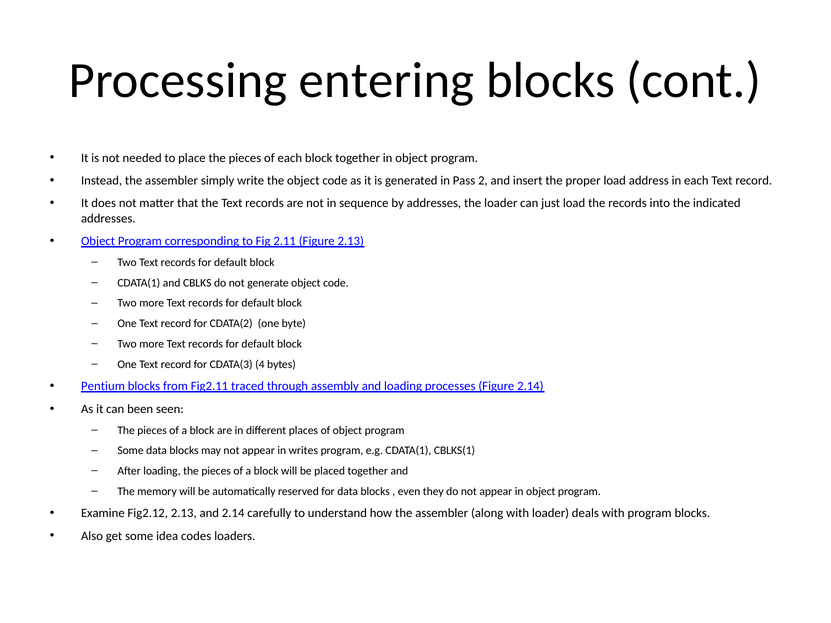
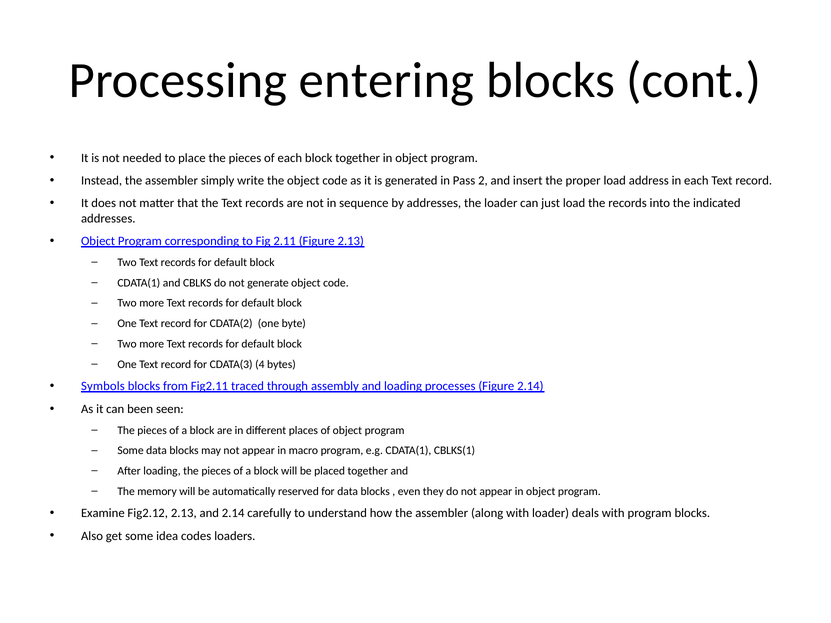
Pentium: Pentium -> Symbols (103, 386)
writes: writes -> macro (303, 451)
